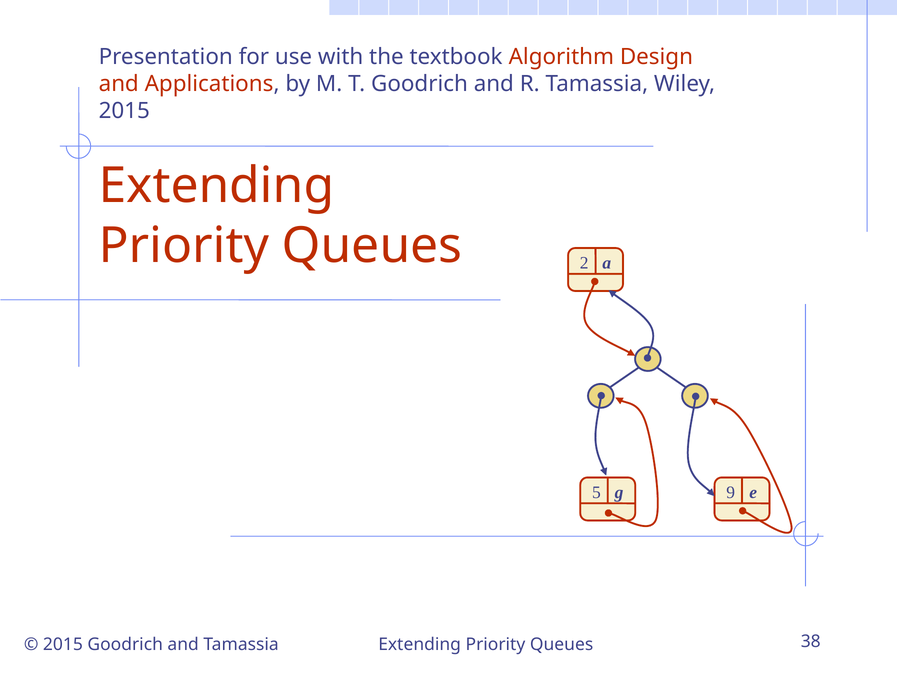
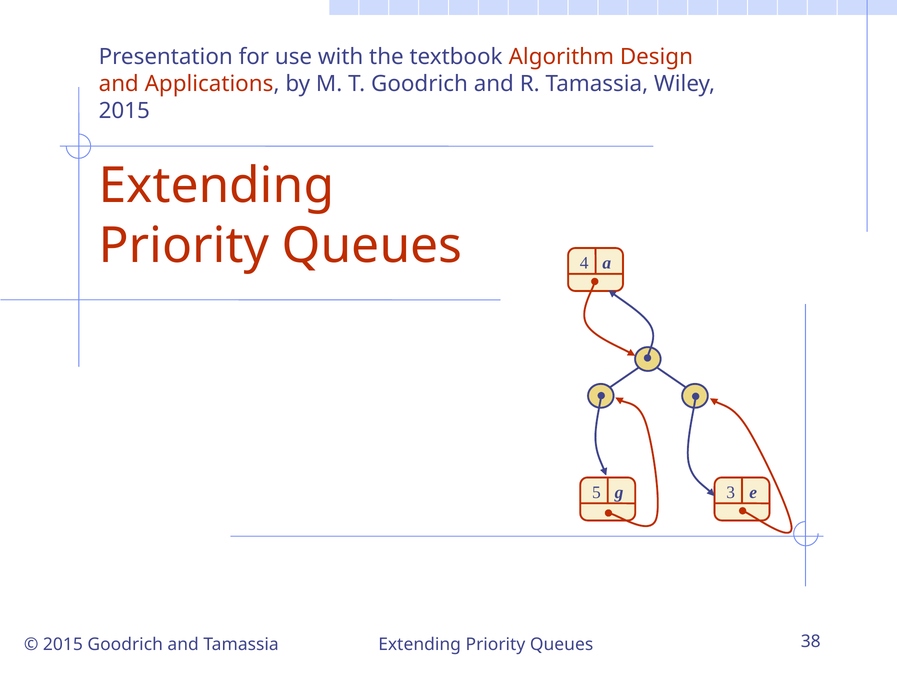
2: 2 -> 4 (584, 263)
9: 9 -> 3 (731, 492)
